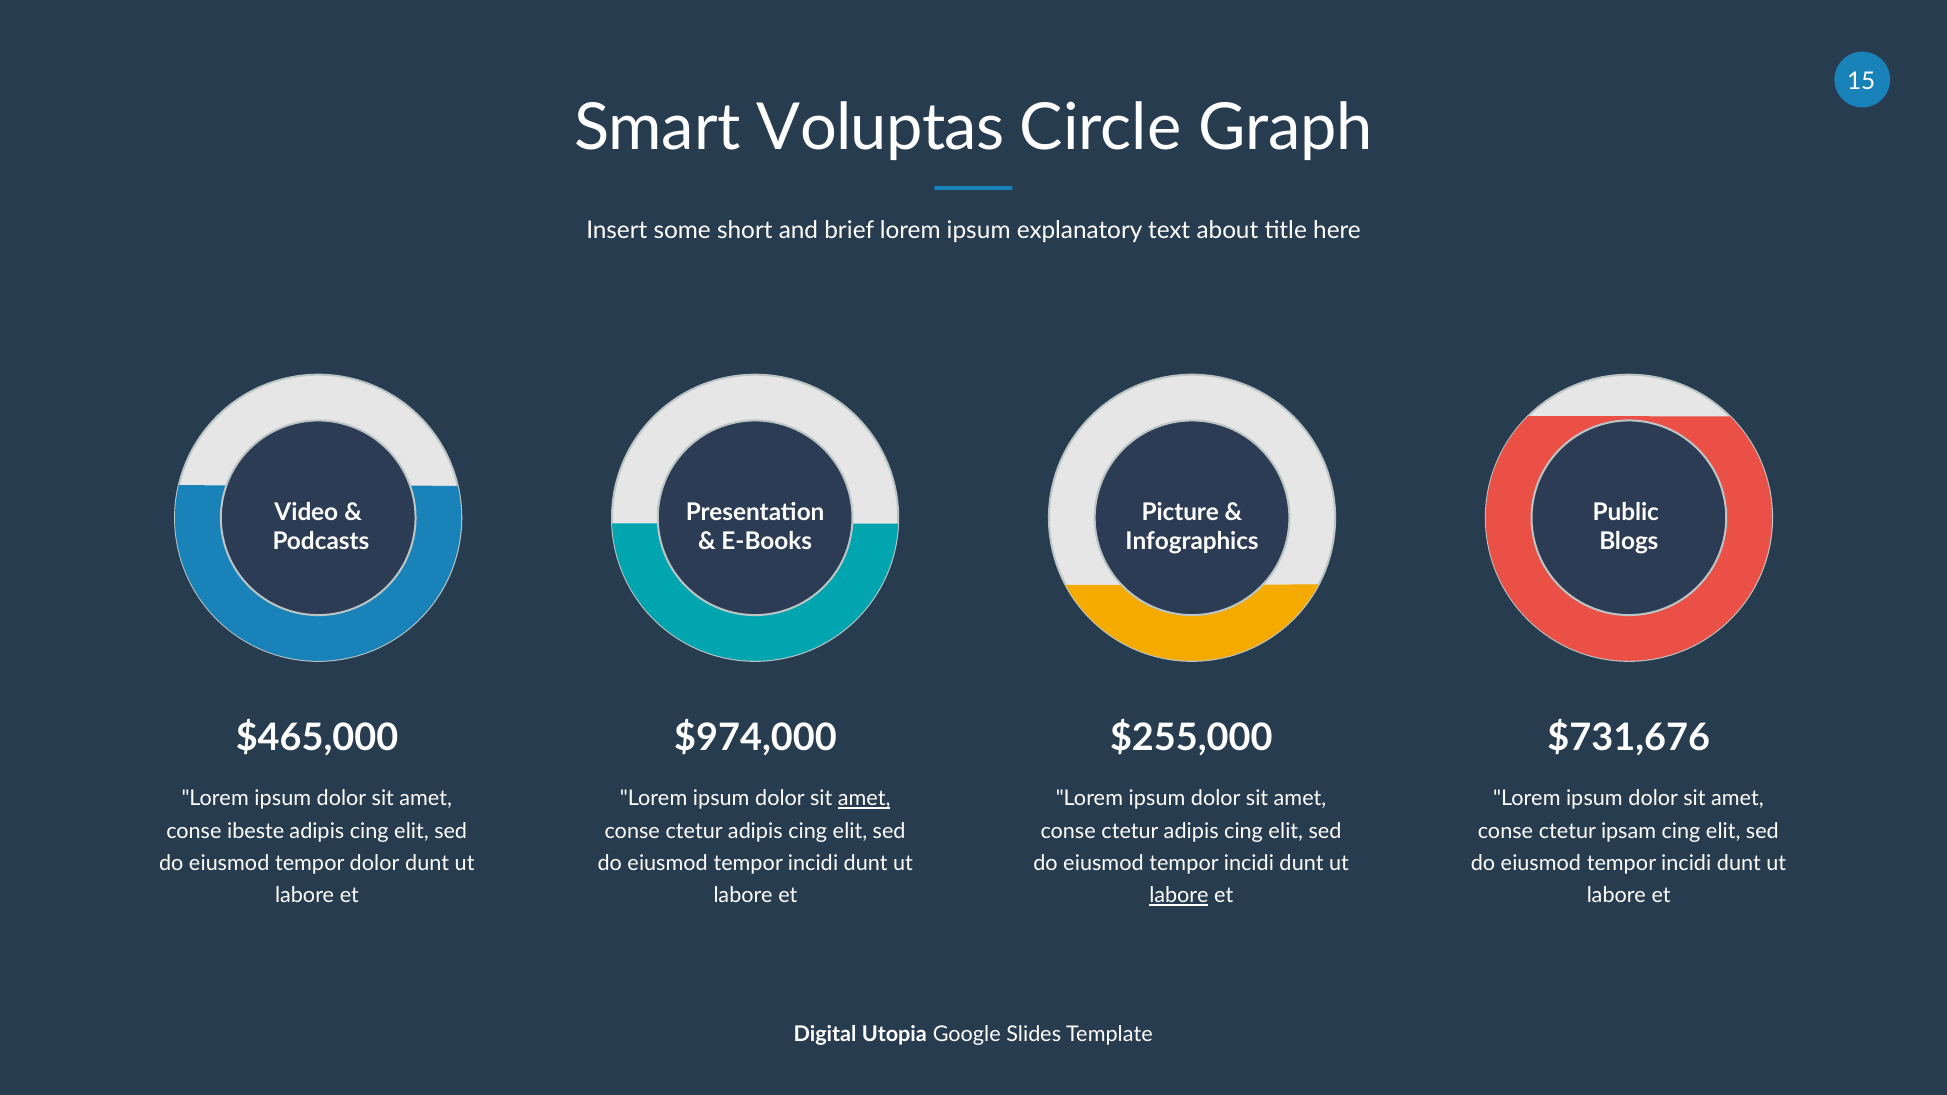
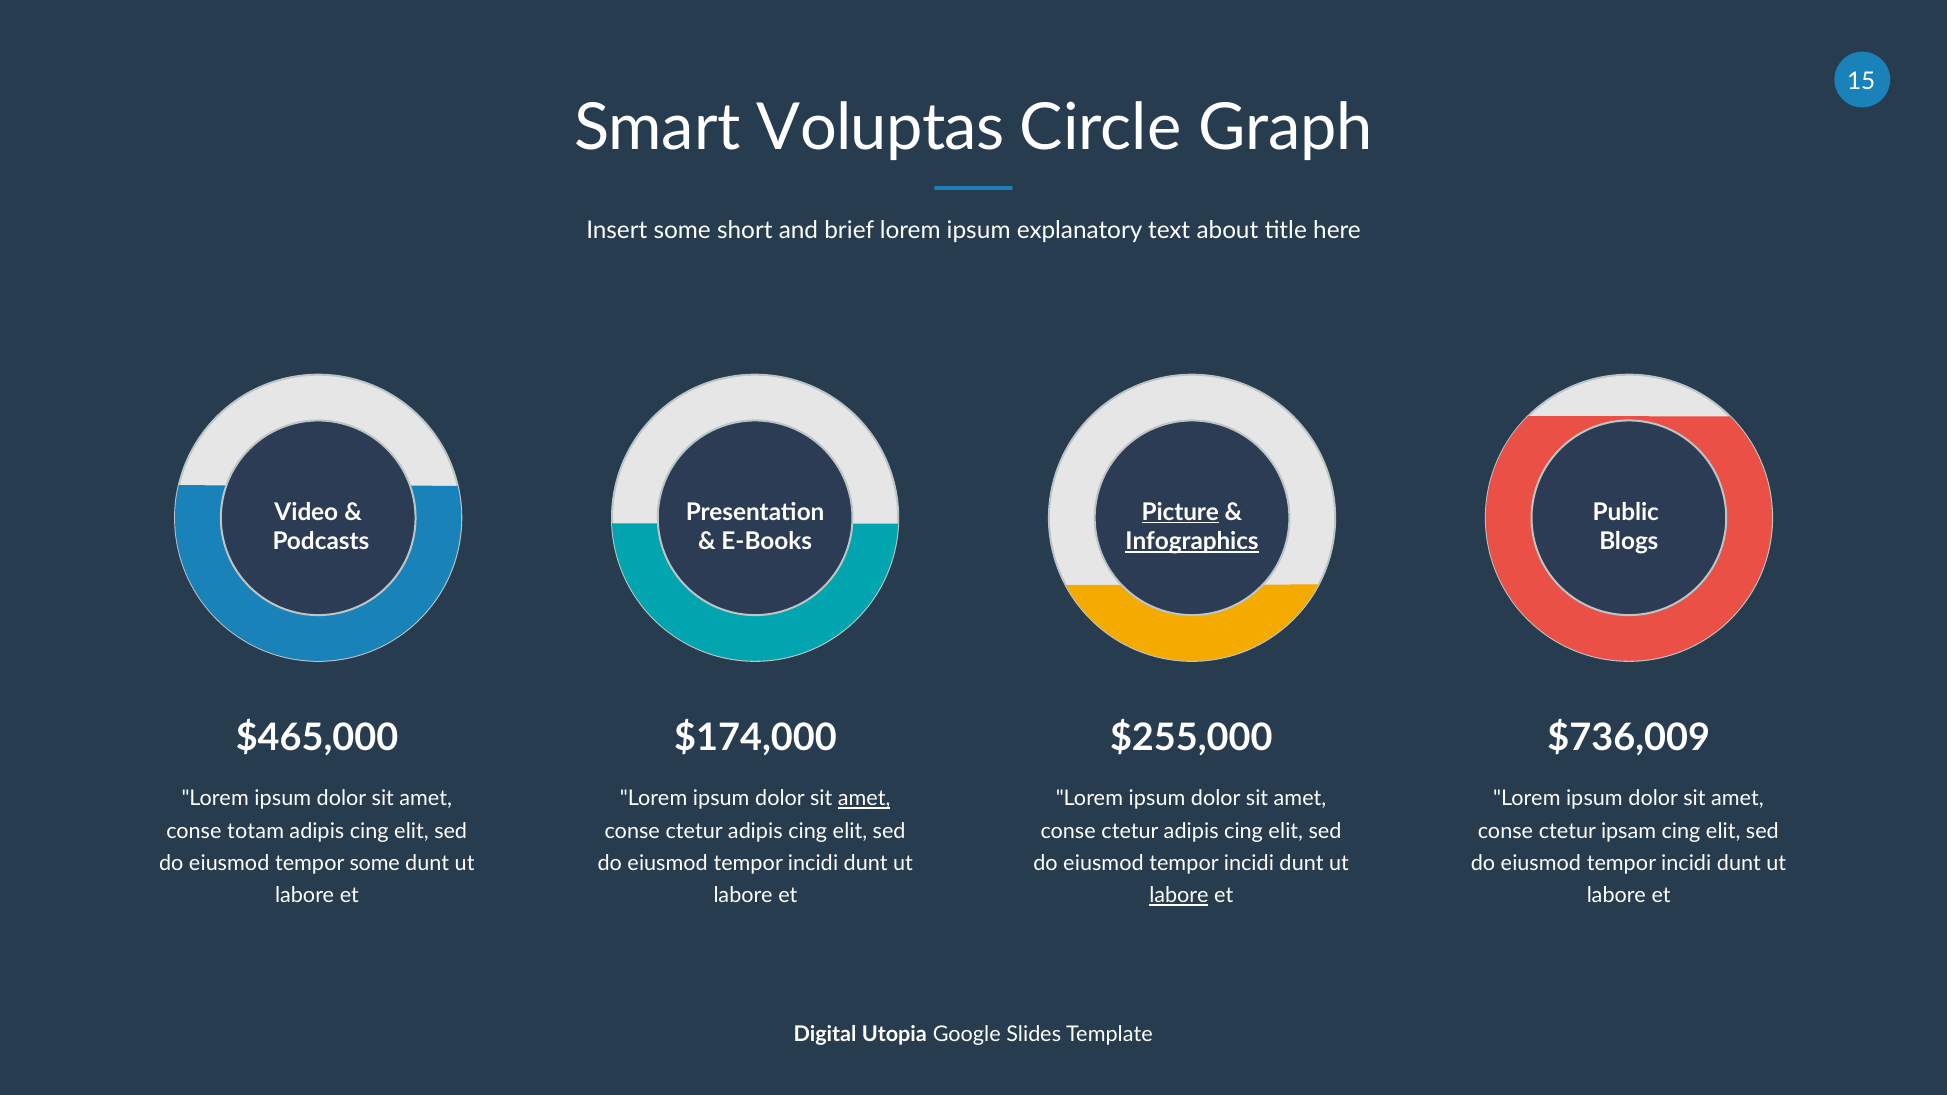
Picture underline: none -> present (1180, 512)
Infographics underline: none -> present (1192, 541)
$974,000: $974,000 -> $174,000 (755, 739)
$731,676: $731,676 -> $736,009 (1629, 739)
ibeste: ibeste -> totam (256, 831)
tempor dolor: dolor -> some (375, 864)
